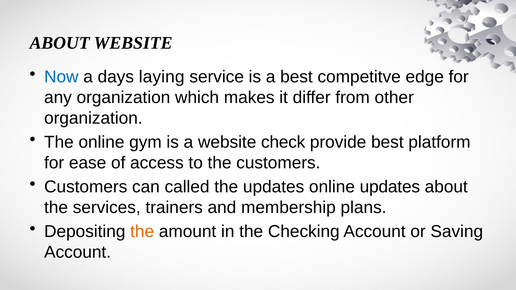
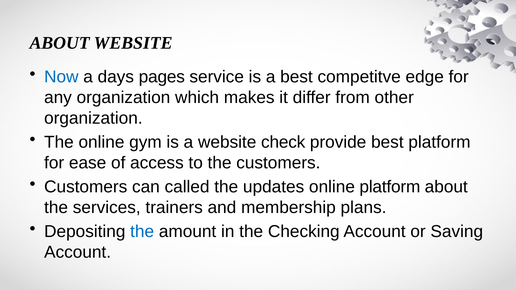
laying: laying -> pages (162, 77)
online updates: updates -> platform (390, 187)
the colour: orange -> blue (142, 232)
